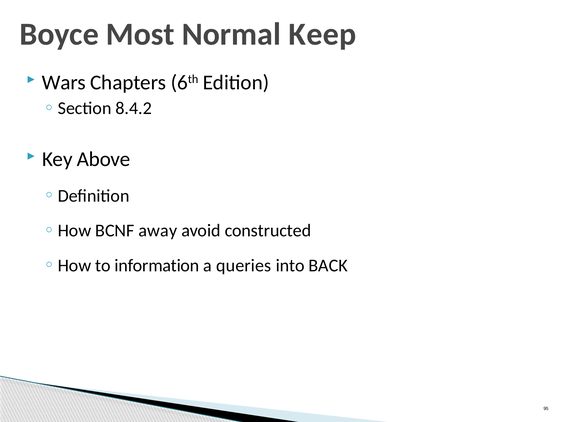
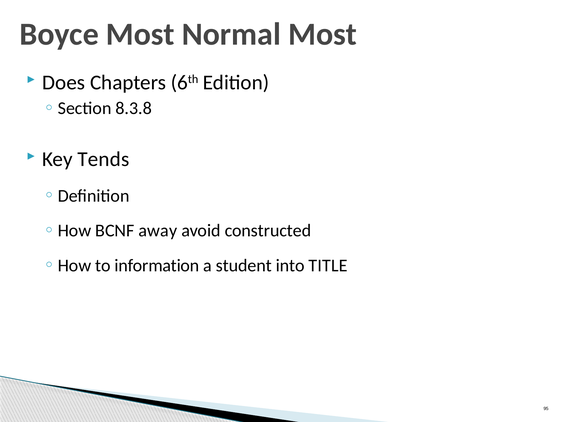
Normal Keep: Keep -> Most (323, 34)
Wars: Wars -> Does (64, 82)
8.4.2: 8.4.2 -> 8.3.8 (134, 108)
Above: Above -> Tends (103, 159)
queries: queries -> student (244, 265)
BACK: BACK -> TITLE (328, 265)
